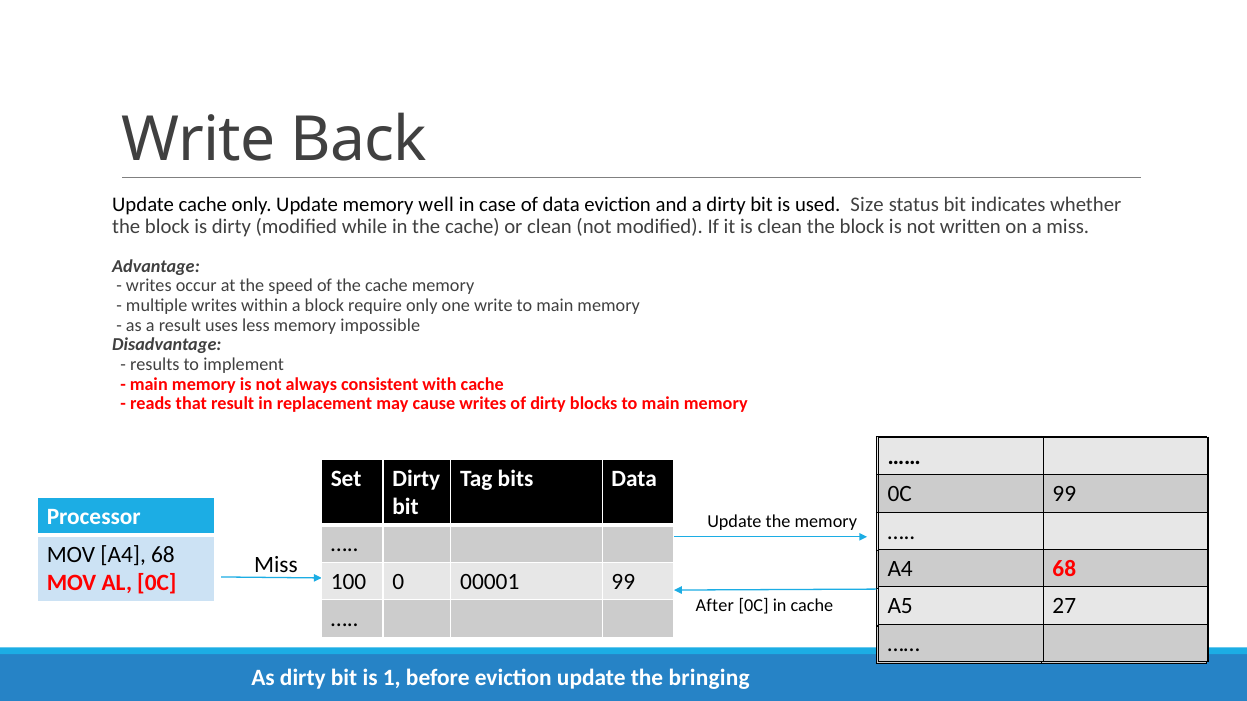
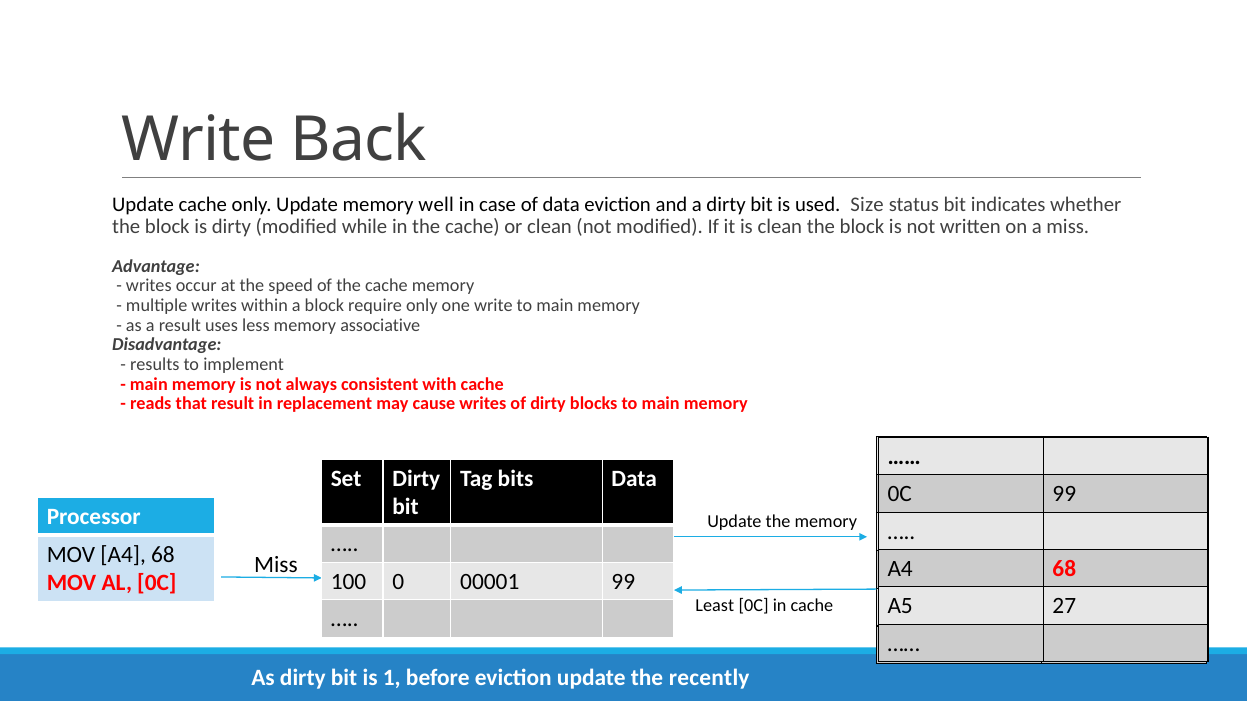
impossible: impossible -> associative (380, 325)
After: After -> Least (715, 606)
bringing: bringing -> recently (709, 678)
